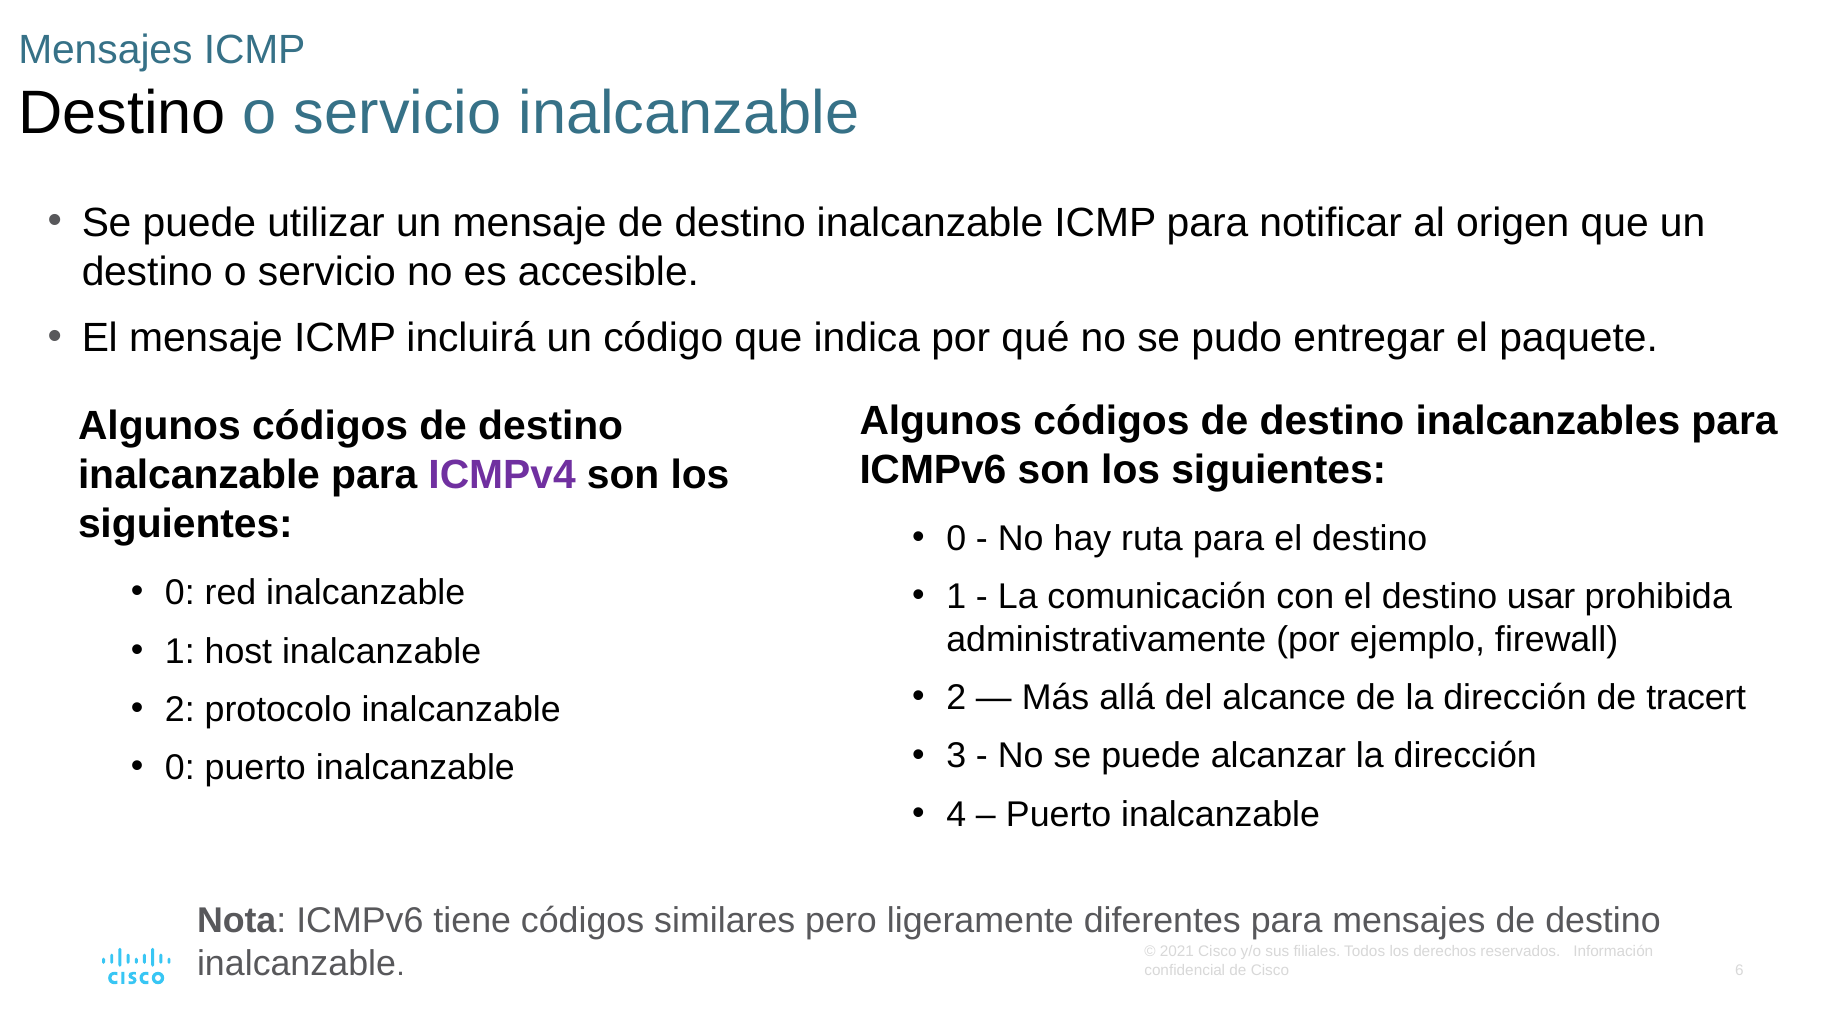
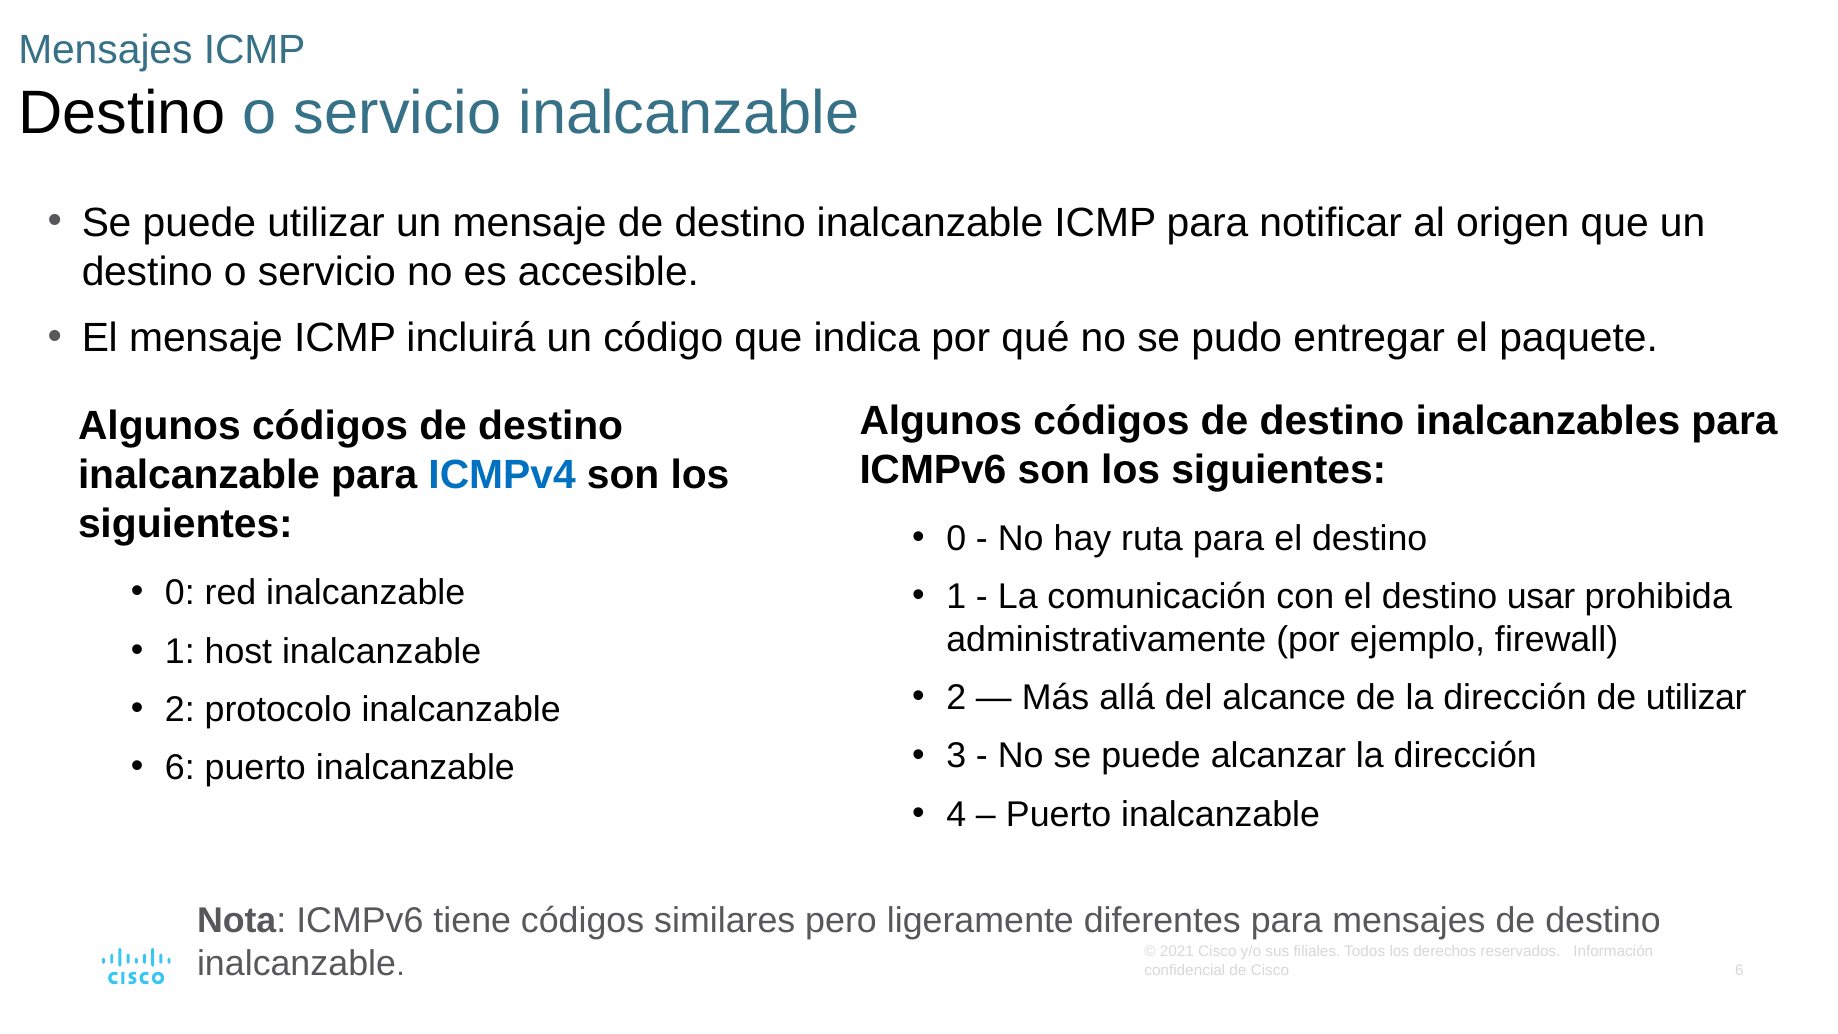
ICMPv4 colour: purple -> blue (502, 475)
de tracert: tracert -> utilizar (1696, 698)
0: 0 -> 6 (180, 768)
